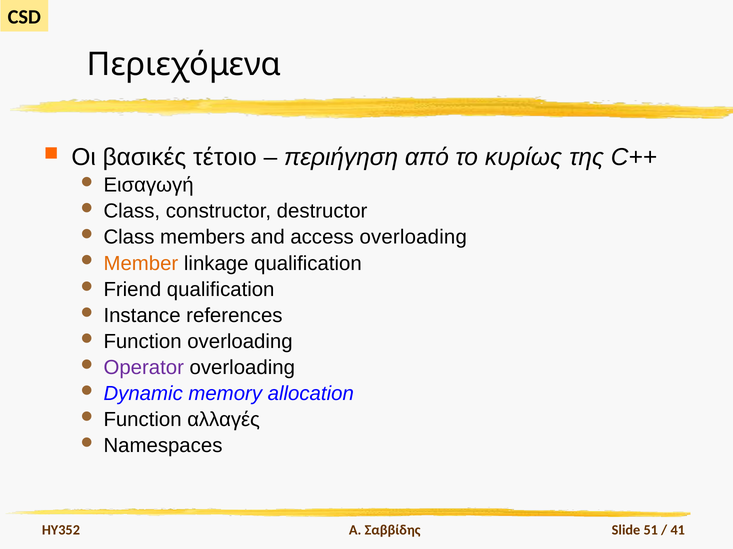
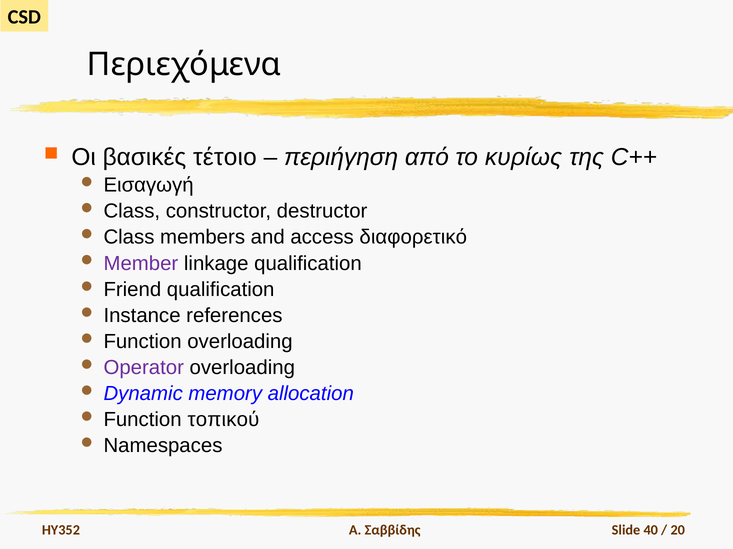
access overloading: overloading -> διαφορετικό (413, 238)
Member colour: orange -> purple (141, 264)
αλλαγές: αλλαγές -> τοπικού (223, 420)
51: 51 -> 40 (651, 531)
41: 41 -> 20 (678, 531)
